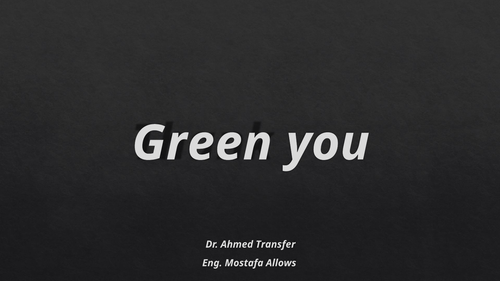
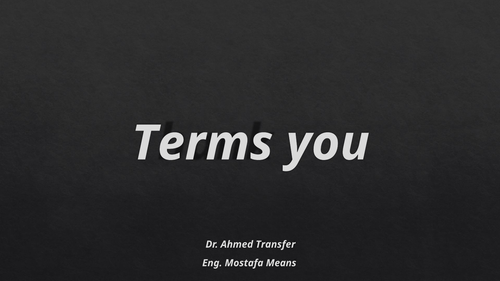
Green: Green -> Terms (202, 143)
Allows: Allows -> Means (281, 263)
